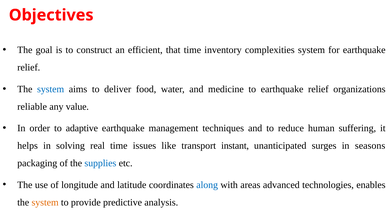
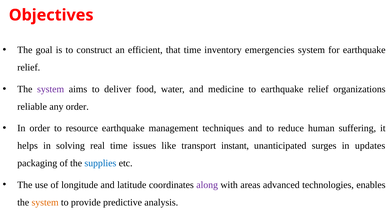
complexities: complexities -> emergencies (270, 50)
system colour: blue -> purple (51, 89)
any value: value -> order (77, 107)
adaptive: adaptive -> resource (82, 128)
seasons: seasons -> updates (370, 146)
along colour: blue -> purple (207, 185)
